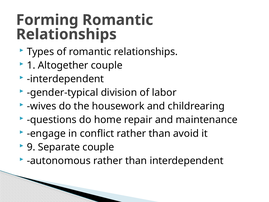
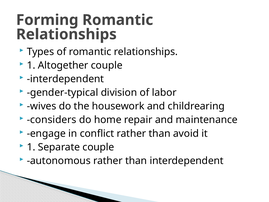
questions: questions -> considers (52, 120)
9: 9 -> 1 (31, 147)
